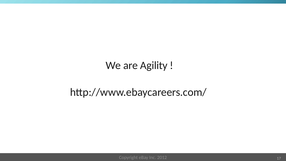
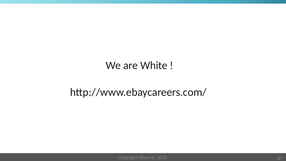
Agility: Agility -> White (154, 65)
